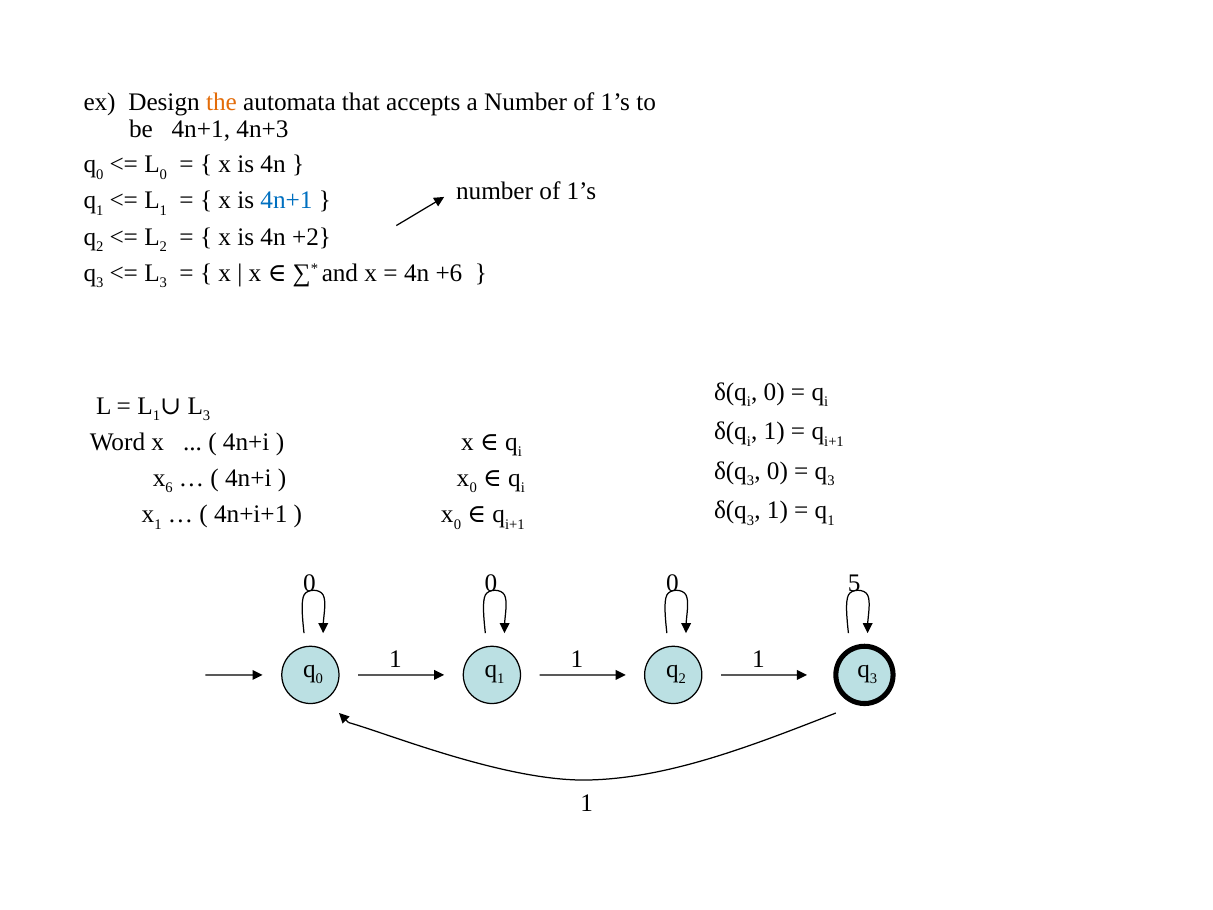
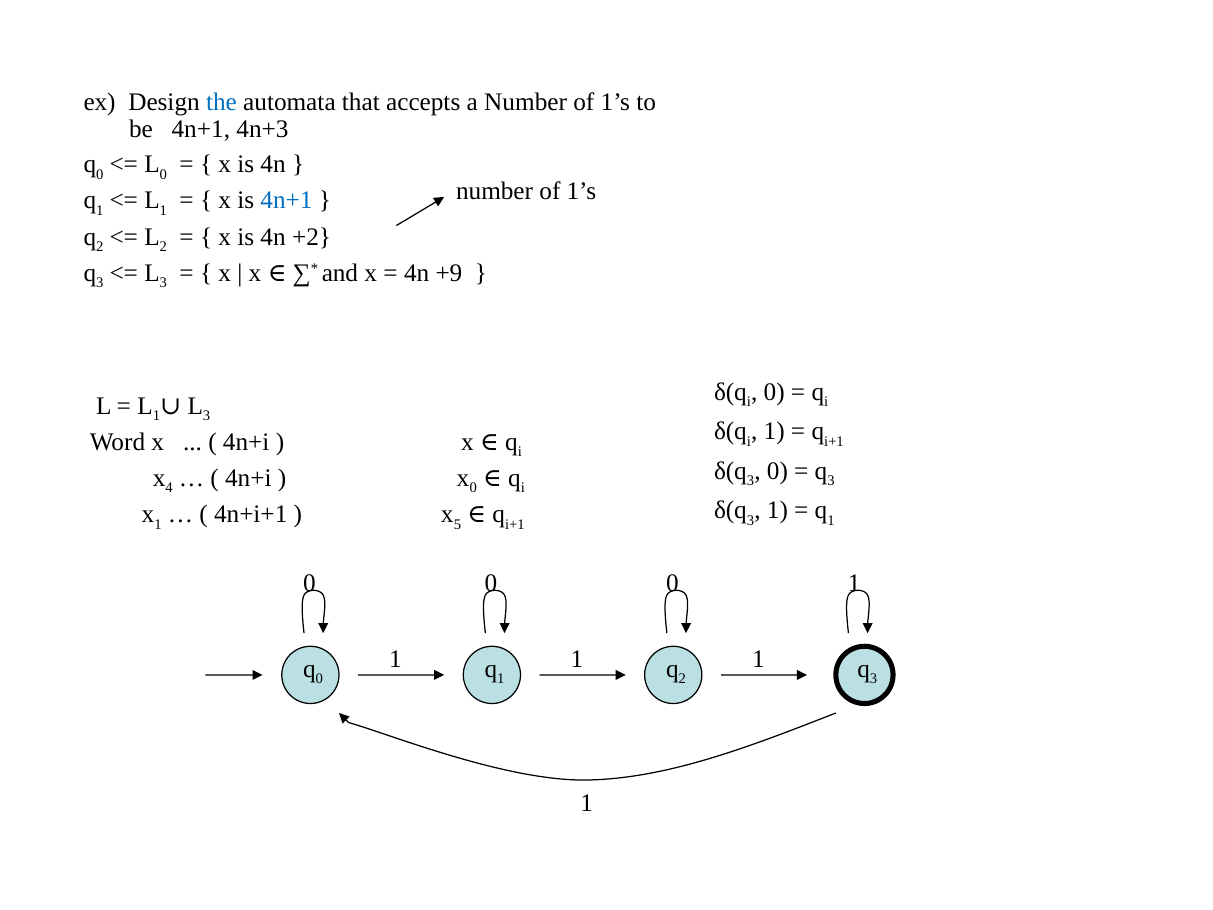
the colour: orange -> blue (221, 102)
+6: +6 -> +9 (449, 273)
6: 6 -> 4 (169, 488)
0: 0 -> 5 (458, 524)
0 0 5: 5 -> 1 (854, 583)
